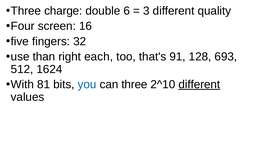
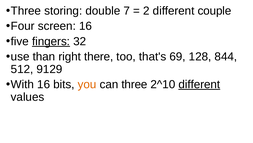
charge: charge -> storing (63, 11)
6: 6 -> 7 (127, 11)
3: 3 -> 2 (146, 11)
quality: quality -> couple (214, 11)
fingers underline: none -> present (51, 41)
each: each -> there (99, 56)
91: 91 -> 69 (178, 56)
693: 693 -> 844 (226, 56)
1624: 1624 -> 9129 (49, 69)
With 81: 81 -> 16 (44, 84)
you colour: blue -> orange (87, 84)
